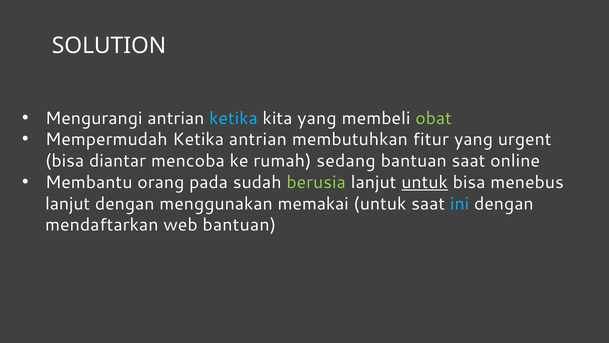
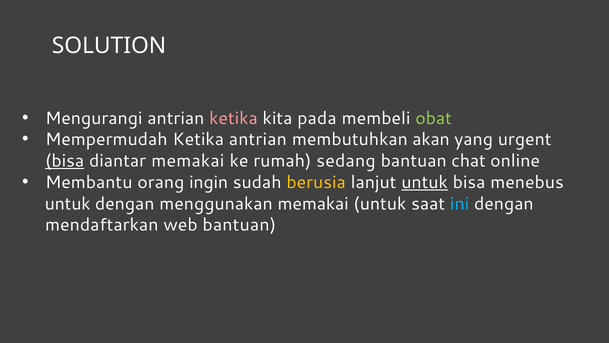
ketika colour: light blue -> pink (234, 118)
kita yang: yang -> pada (317, 118)
fitur: fitur -> akan (431, 139)
bisa underline: none -> present (65, 161)
diantar mencoba: mencoba -> memakai (188, 161)
bantuan saat: saat -> chat (469, 161)
pada: pada -> ingin (209, 182)
berusia colour: light green -> yellow (316, 182)
lanjut: lanjut -> untuk (68, 203)
